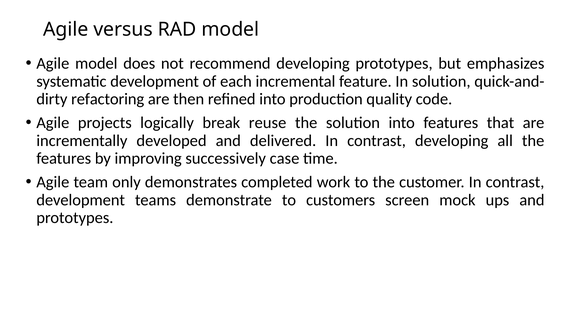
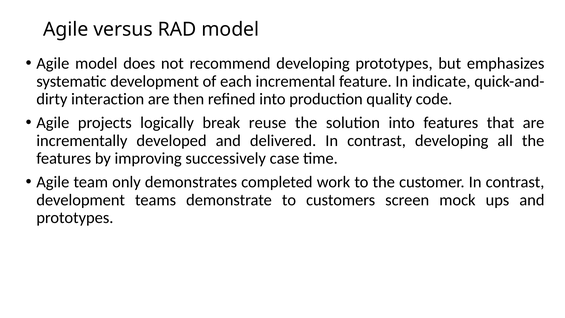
In solution: solution -> indicate (441, 81)
refactoring: refactoring -> interaction (108, 99)
